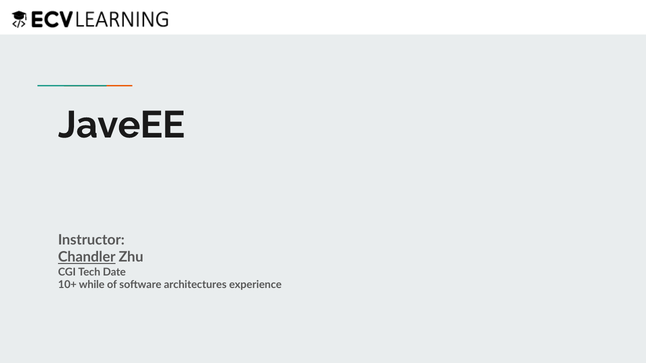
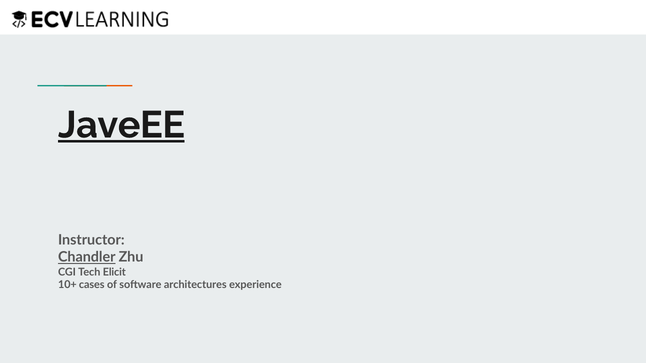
JaveEE underline: none -> present (122, 125)
Date: Date -> Elicit (114, 272)
while: while -> cases (92, 285)
